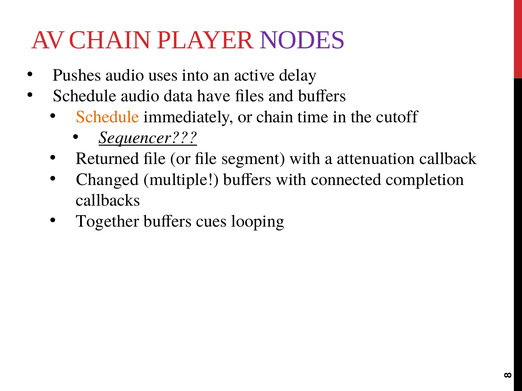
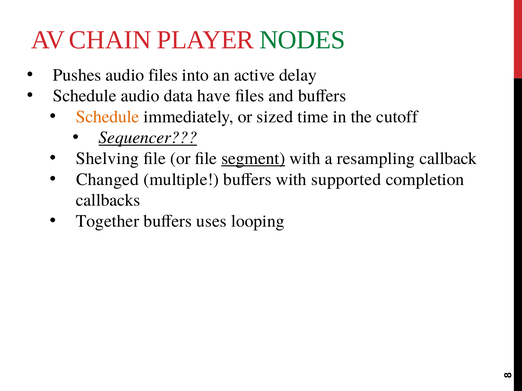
NODES colour: purple -> green (302, 40)
audio uses: uses -> files (163, 75)
or chain: chain -> sized (275, 117)
Returned: Returned -> Shelving (107, 159)
segment underline: none -> present (253, 159)
attenuation: attenuation -> resampling (376, 159)
connected: connected -> supported (346, 180)
cues: cues -> uses (211, 221)
